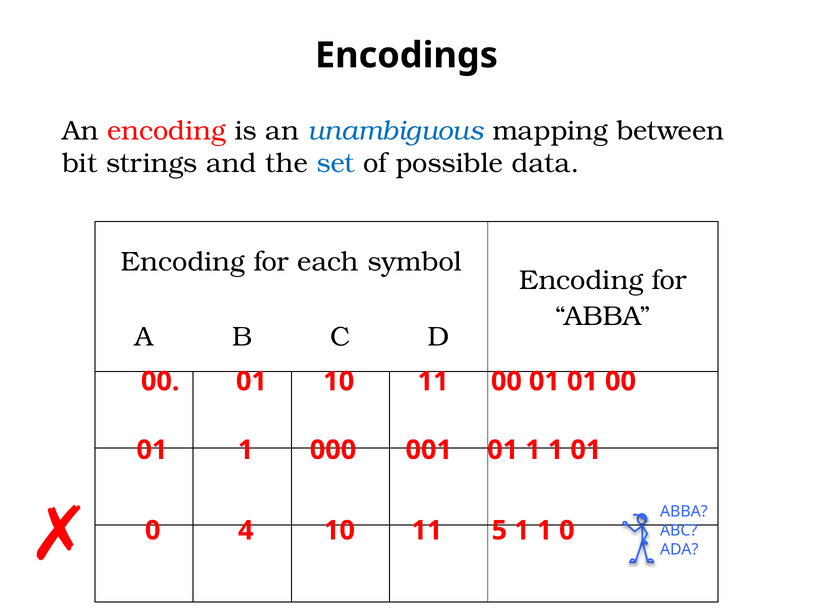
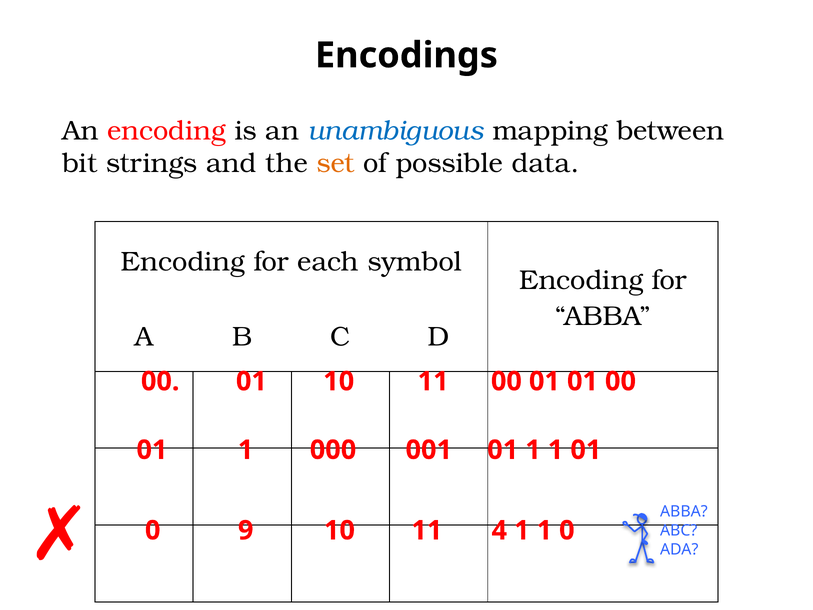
set colour: blue -> orange (336, 163)
4: 4 -> 9 (246, 530)
5: 5 -> 4 (499, 530)
